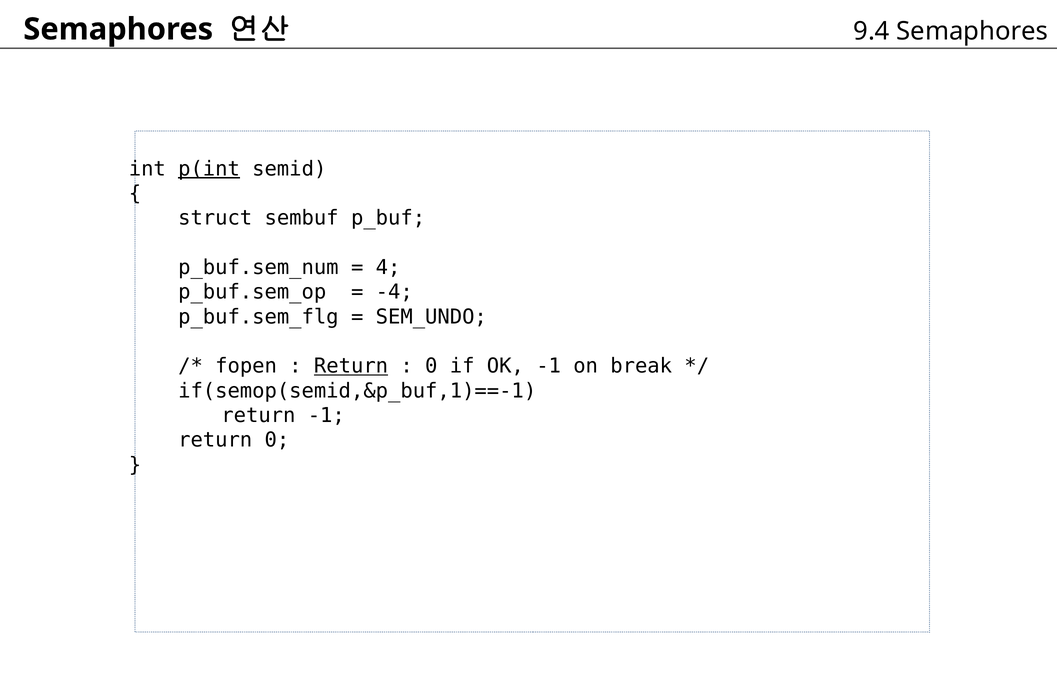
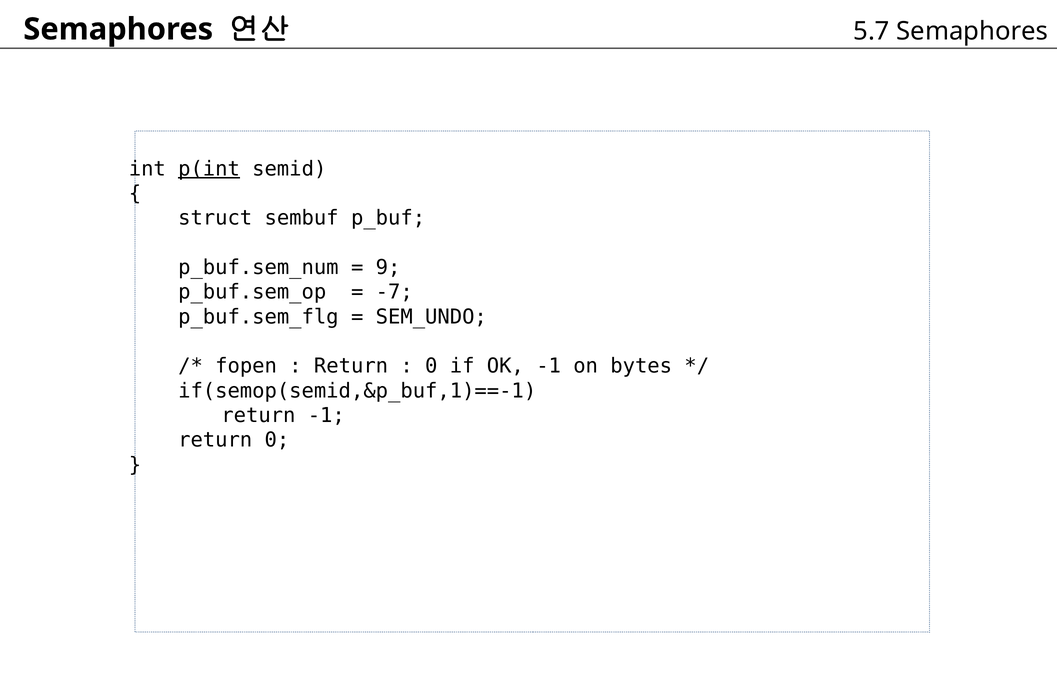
9.4: 9.4 -> 5.7 (871, 31)
4: 4 -> 9 (388, 268)
-4: -4 -> -7 (394, 292)
Return underline: present -> none (351, 366)
break: break -> bytes (641, 366)
